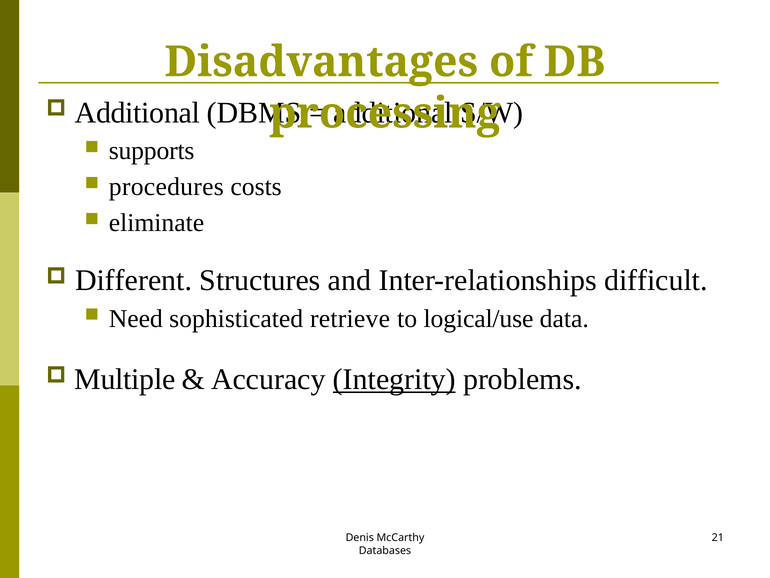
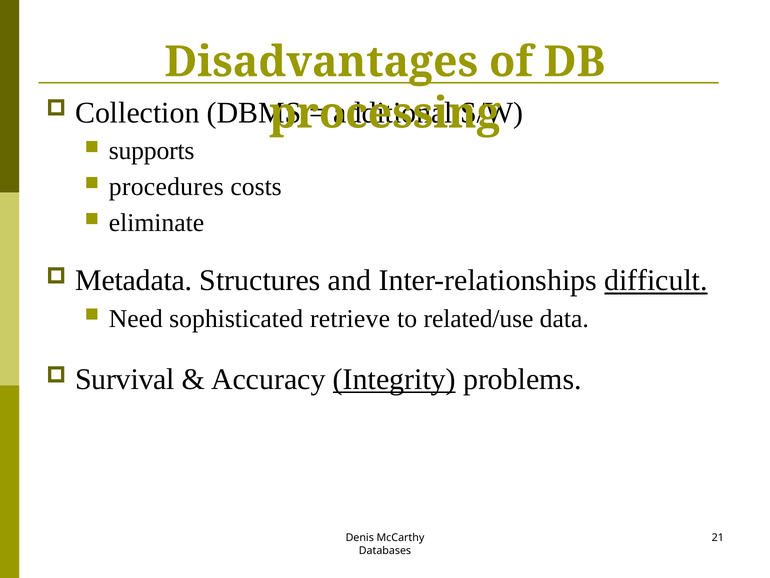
Additional: Additional -> Collection (137, 113)
Different: Different -> Metadata (134, 280)
difficult underline: none -> present (656, 280)
logical/use: logical/use -> related/use (479, 318)
Multiple: Multiple -> Survival (125, 379)
